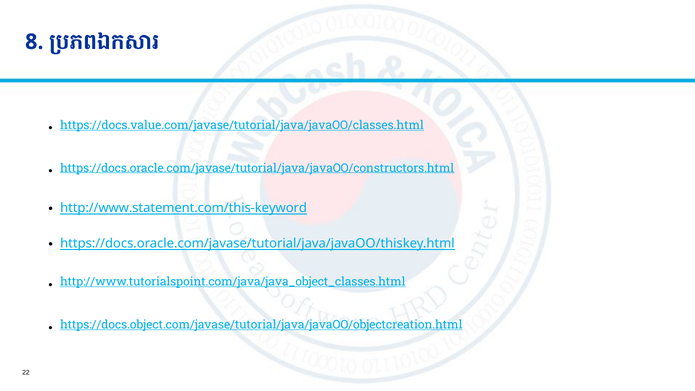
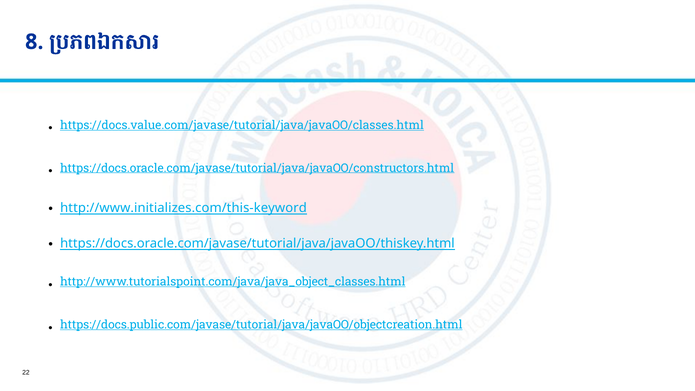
http://www.statement.com/this-keyword: http://www.statement.com/this-keyword -> http://www.initializes.com/this-keyword (183, 208)
https://docs.object.com/javase/tutorial/java/javaOO/objectcreation.html: https://docs.object.com/javase/tutorial/java/javaOO/objectcreation.html -> https://docs.public.com/javase/tutorial/java/javaOO/objectcreation.html (261, 325)
